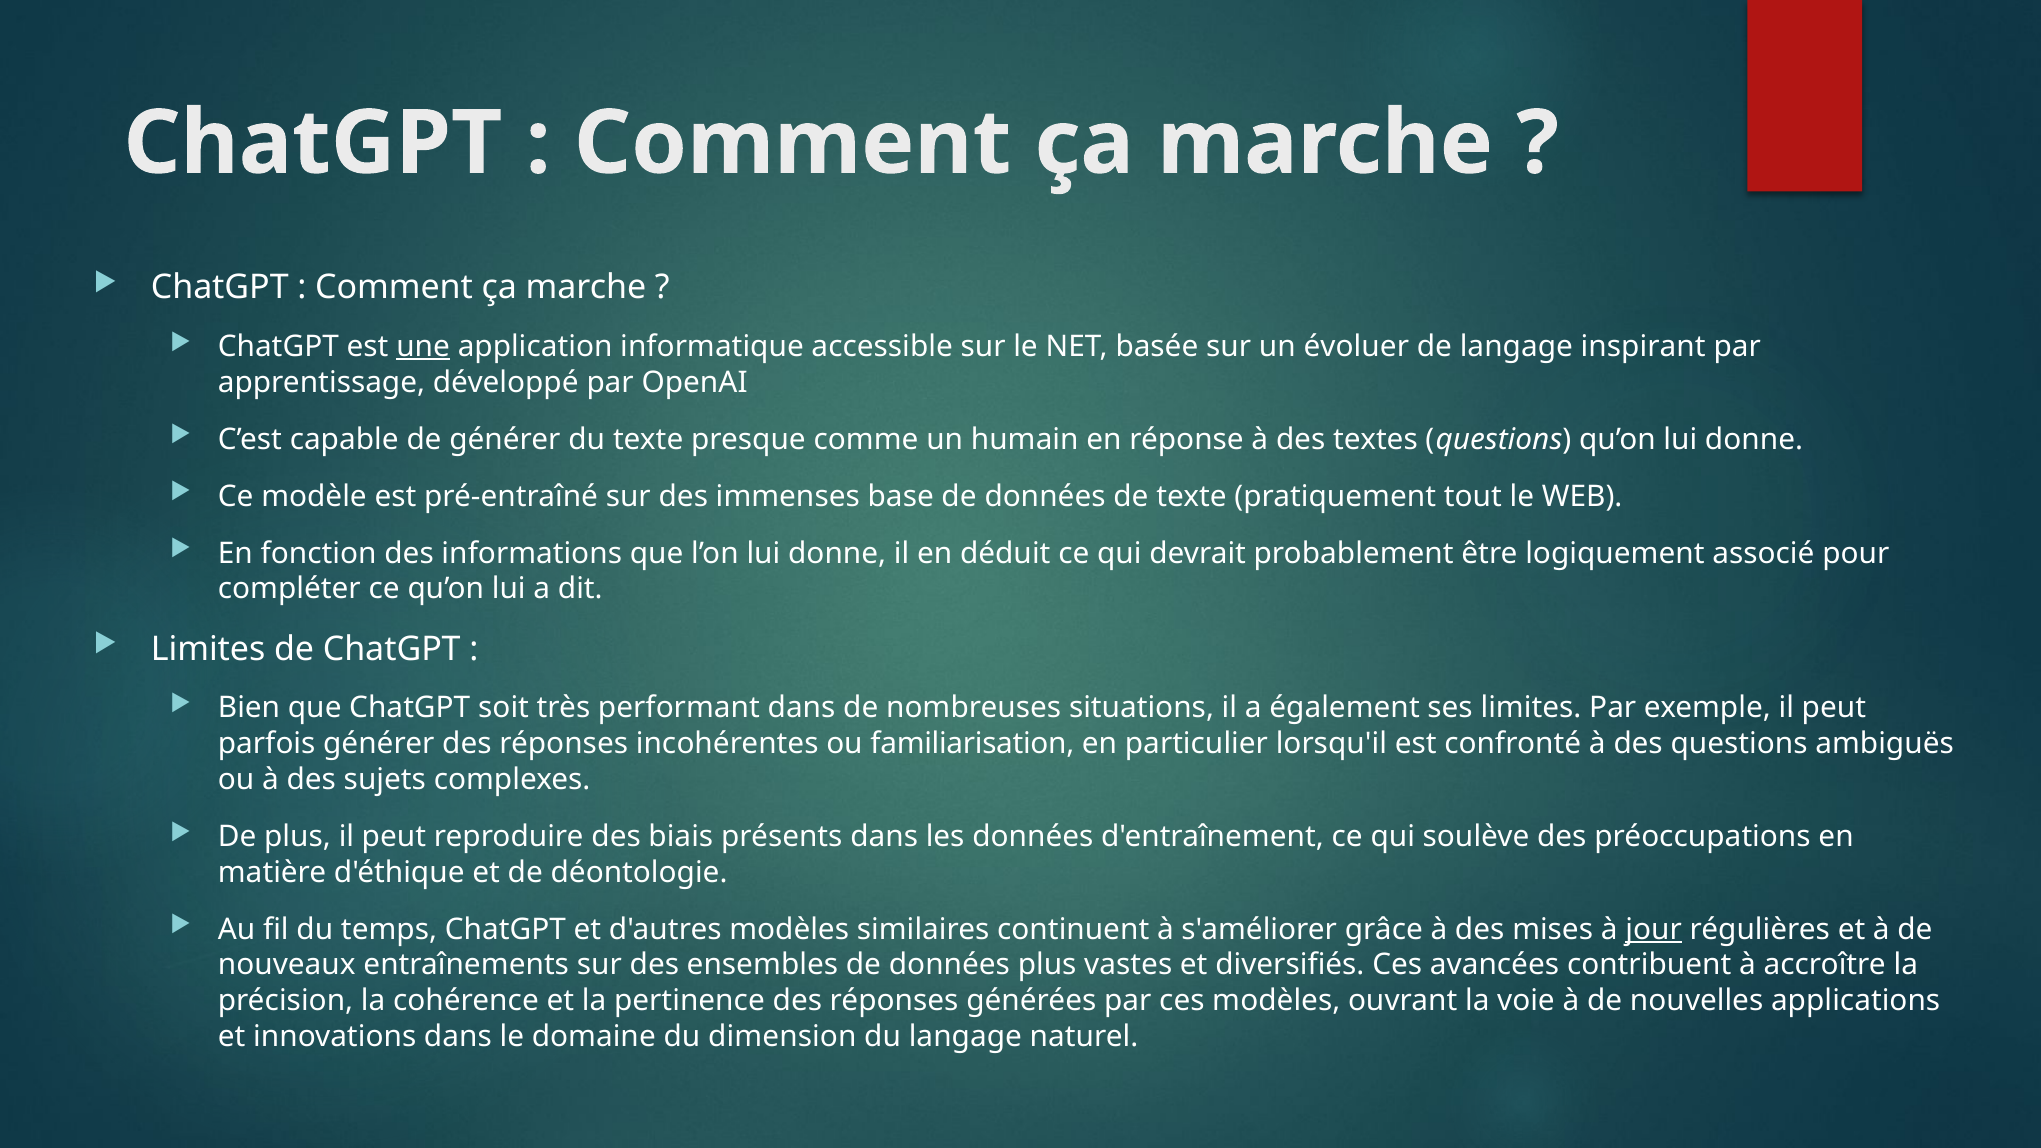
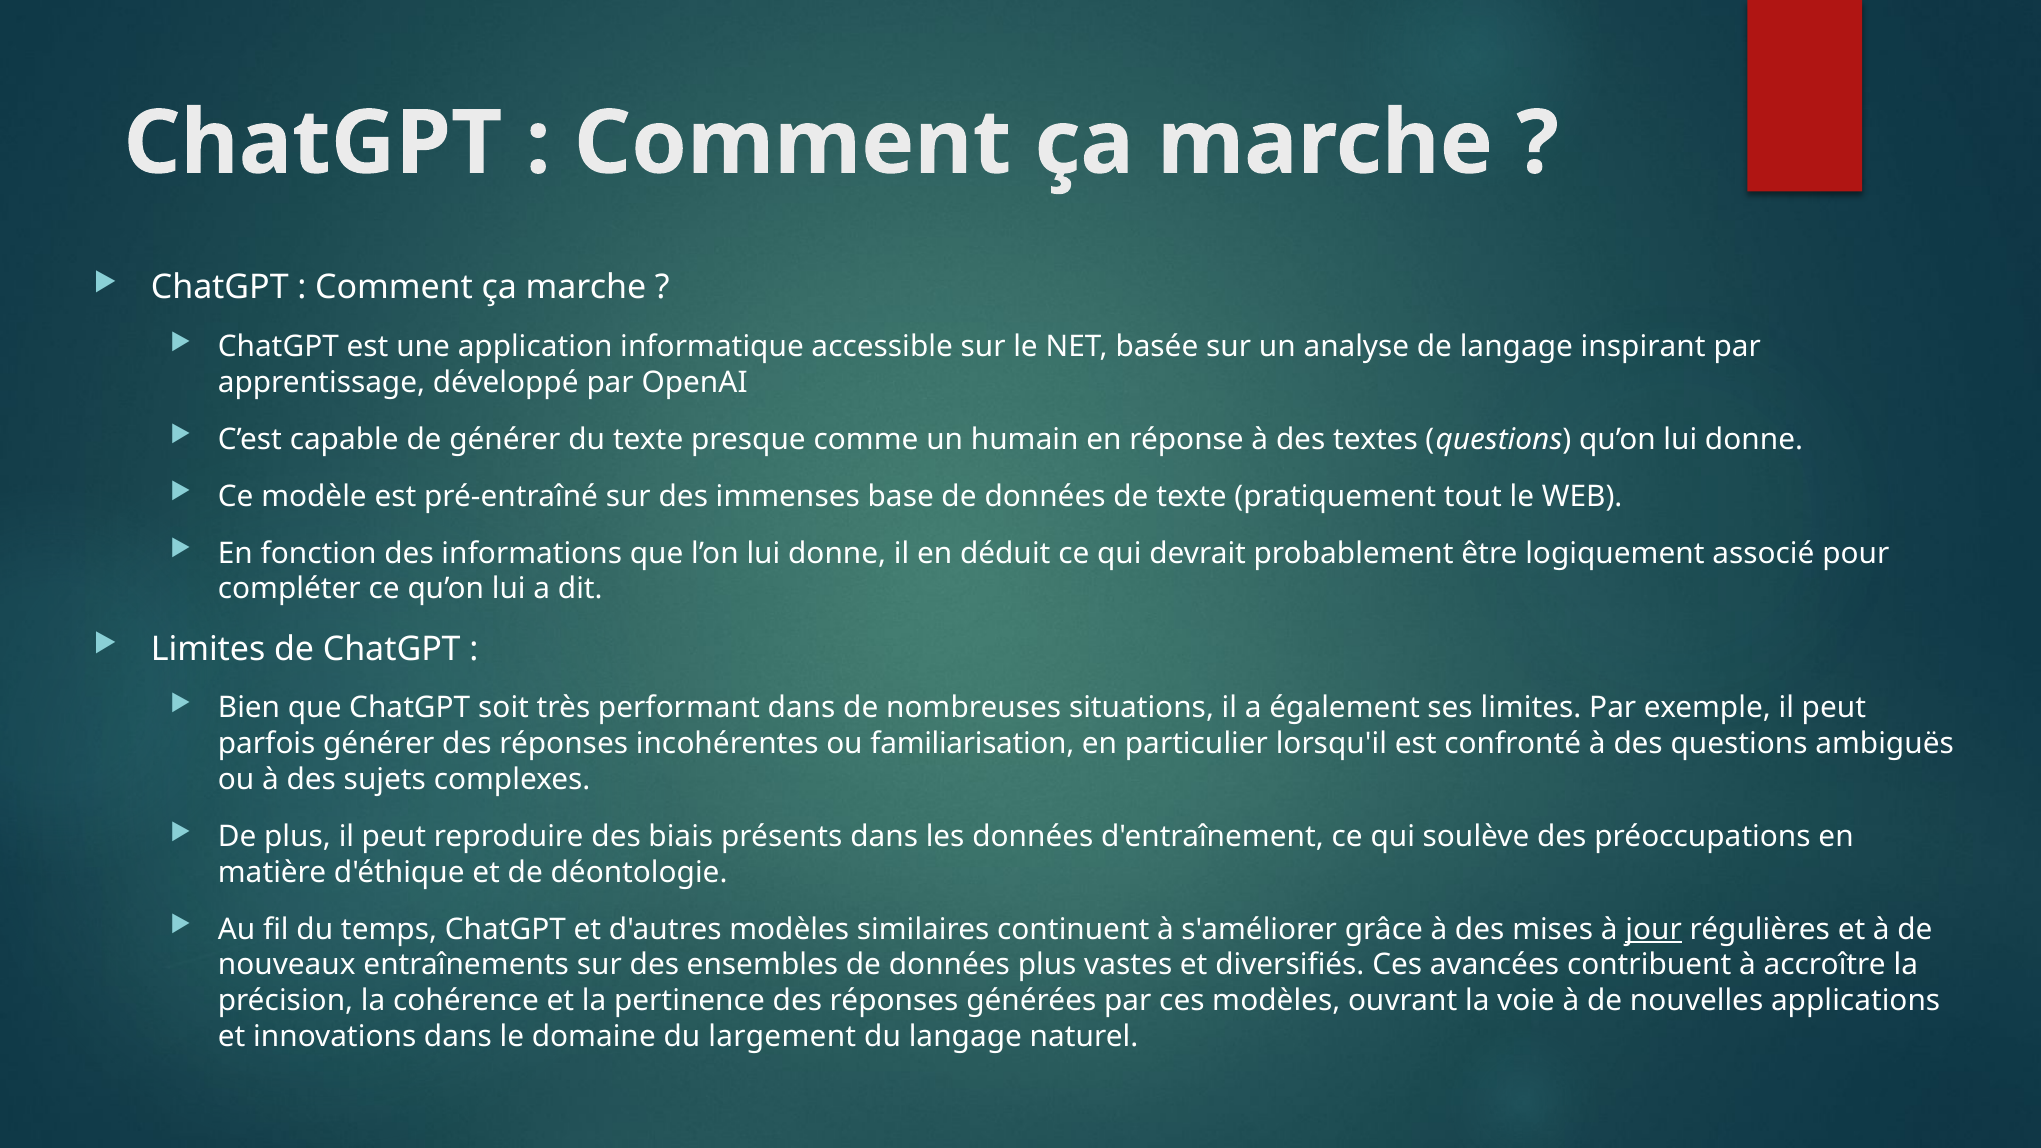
une underline: present -> none (423, 347)
évoluer: évoluer -> analyse (1356, 347)
dimension: dimension -> largement (782, 1037)
